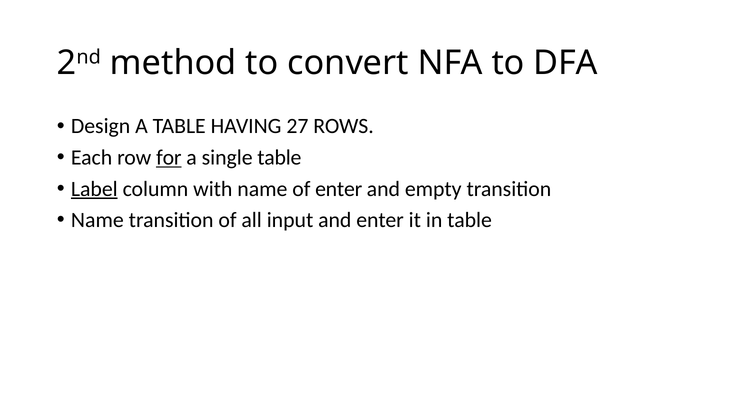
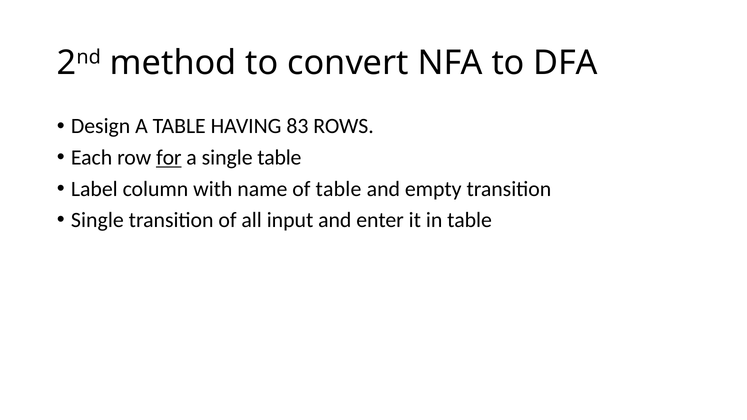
27: 27 -> 83 (297, 126)
Label underline: present -> none (94, 189)
of enter: enter -> table (338, 189)
Name: Name -> Single (97, 220)
